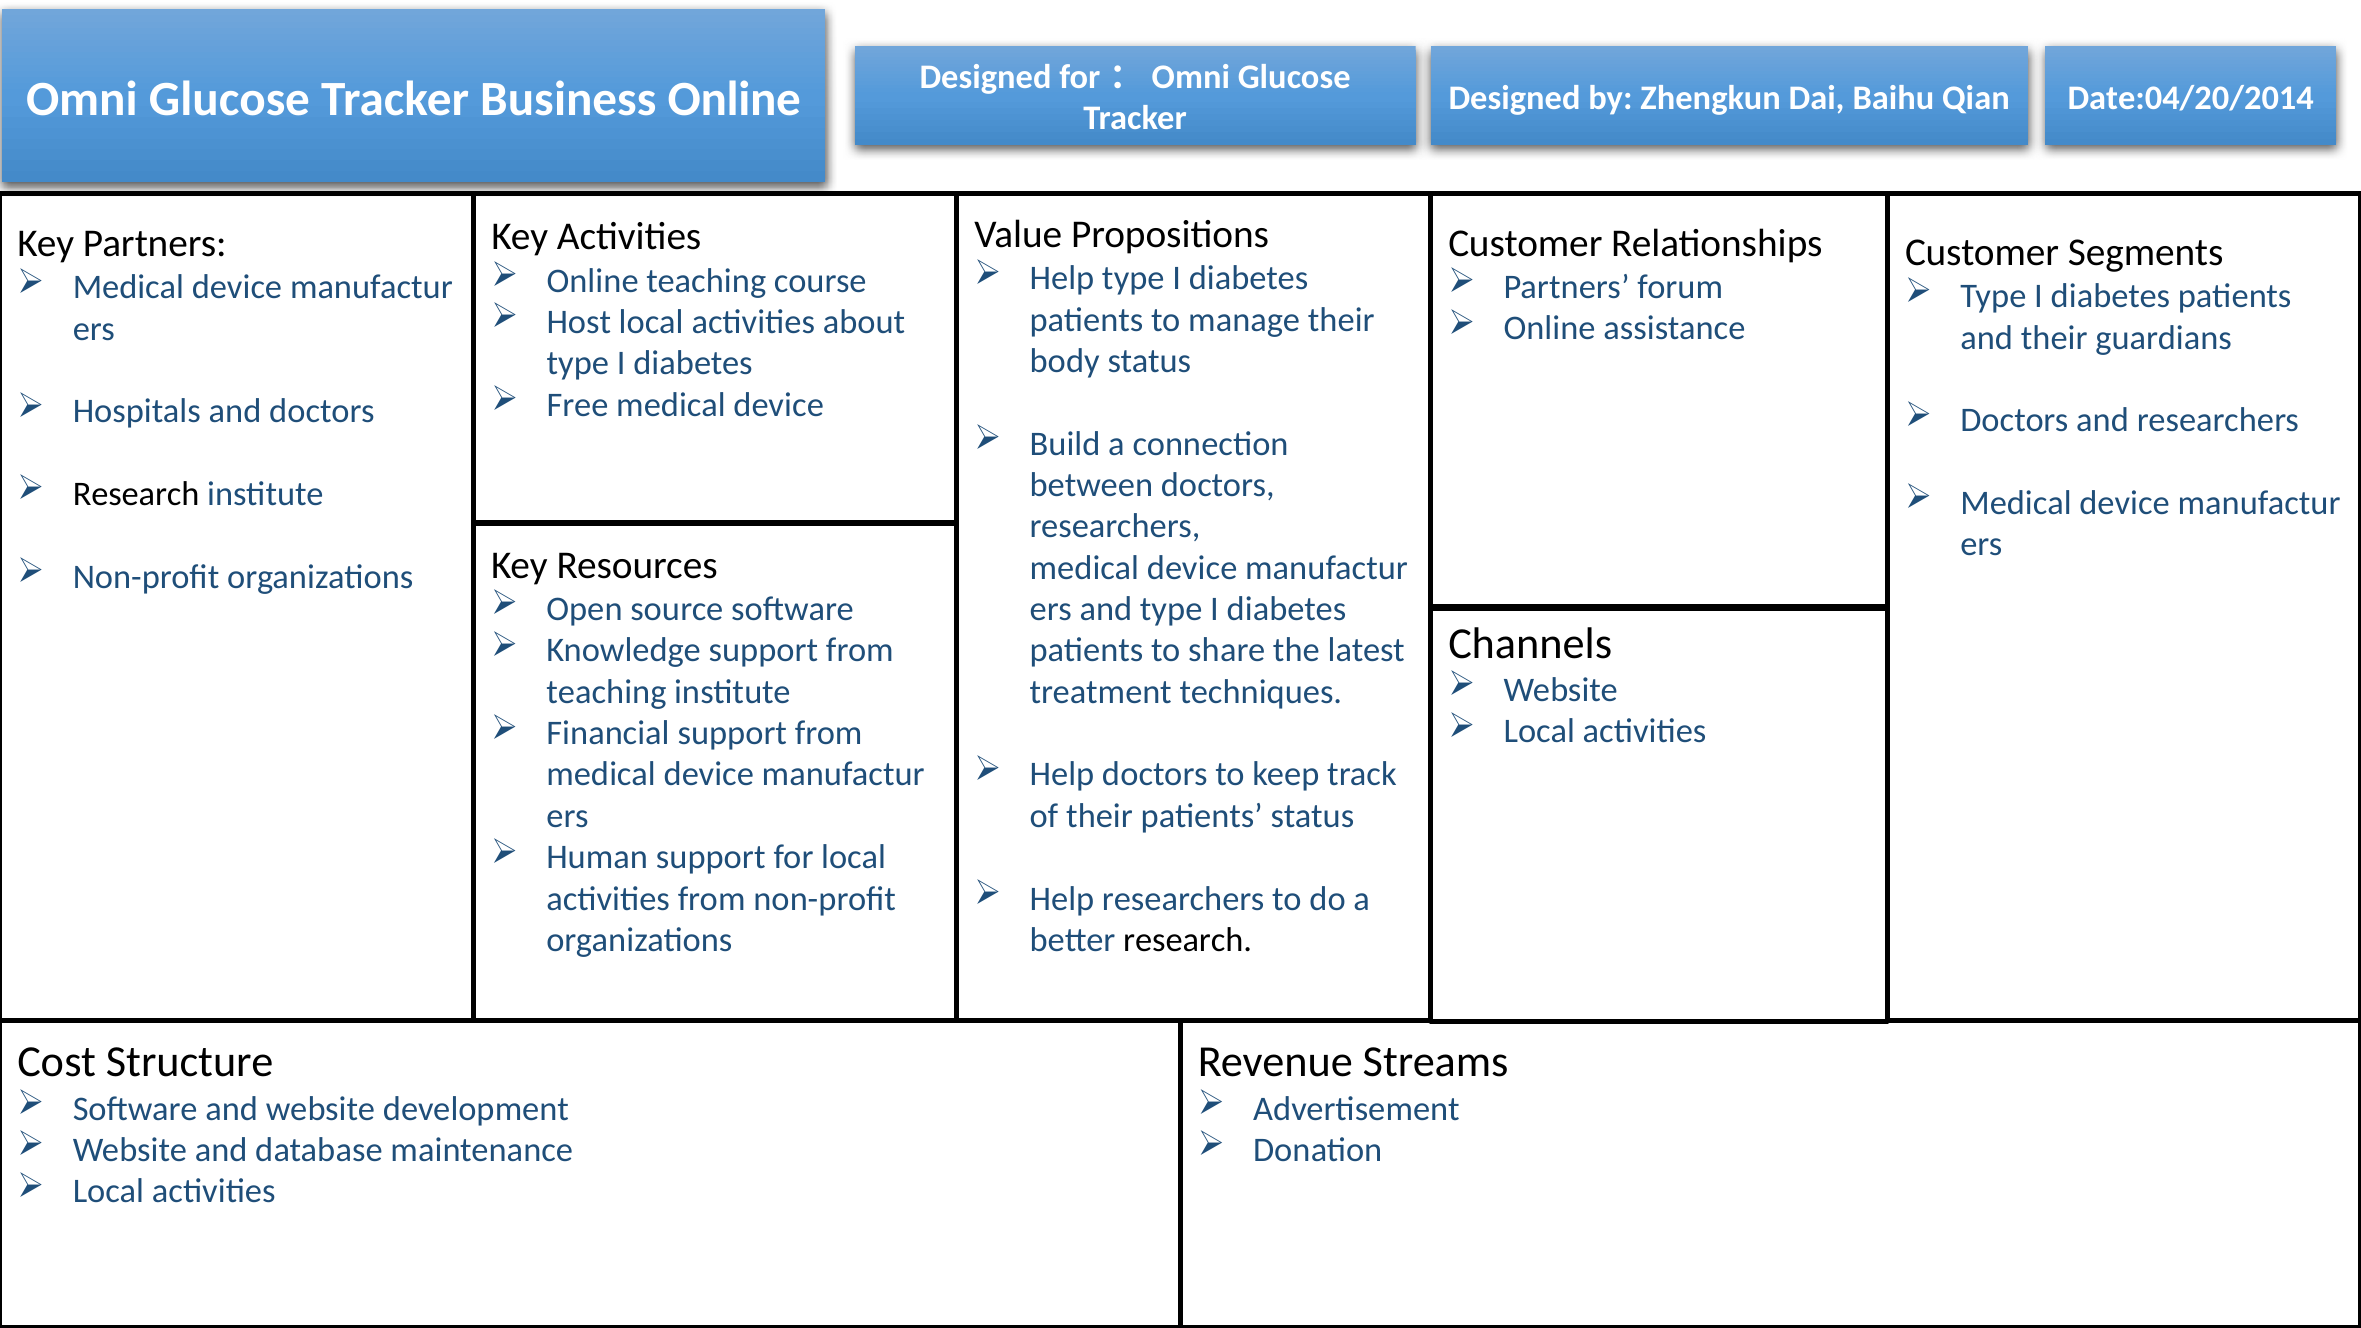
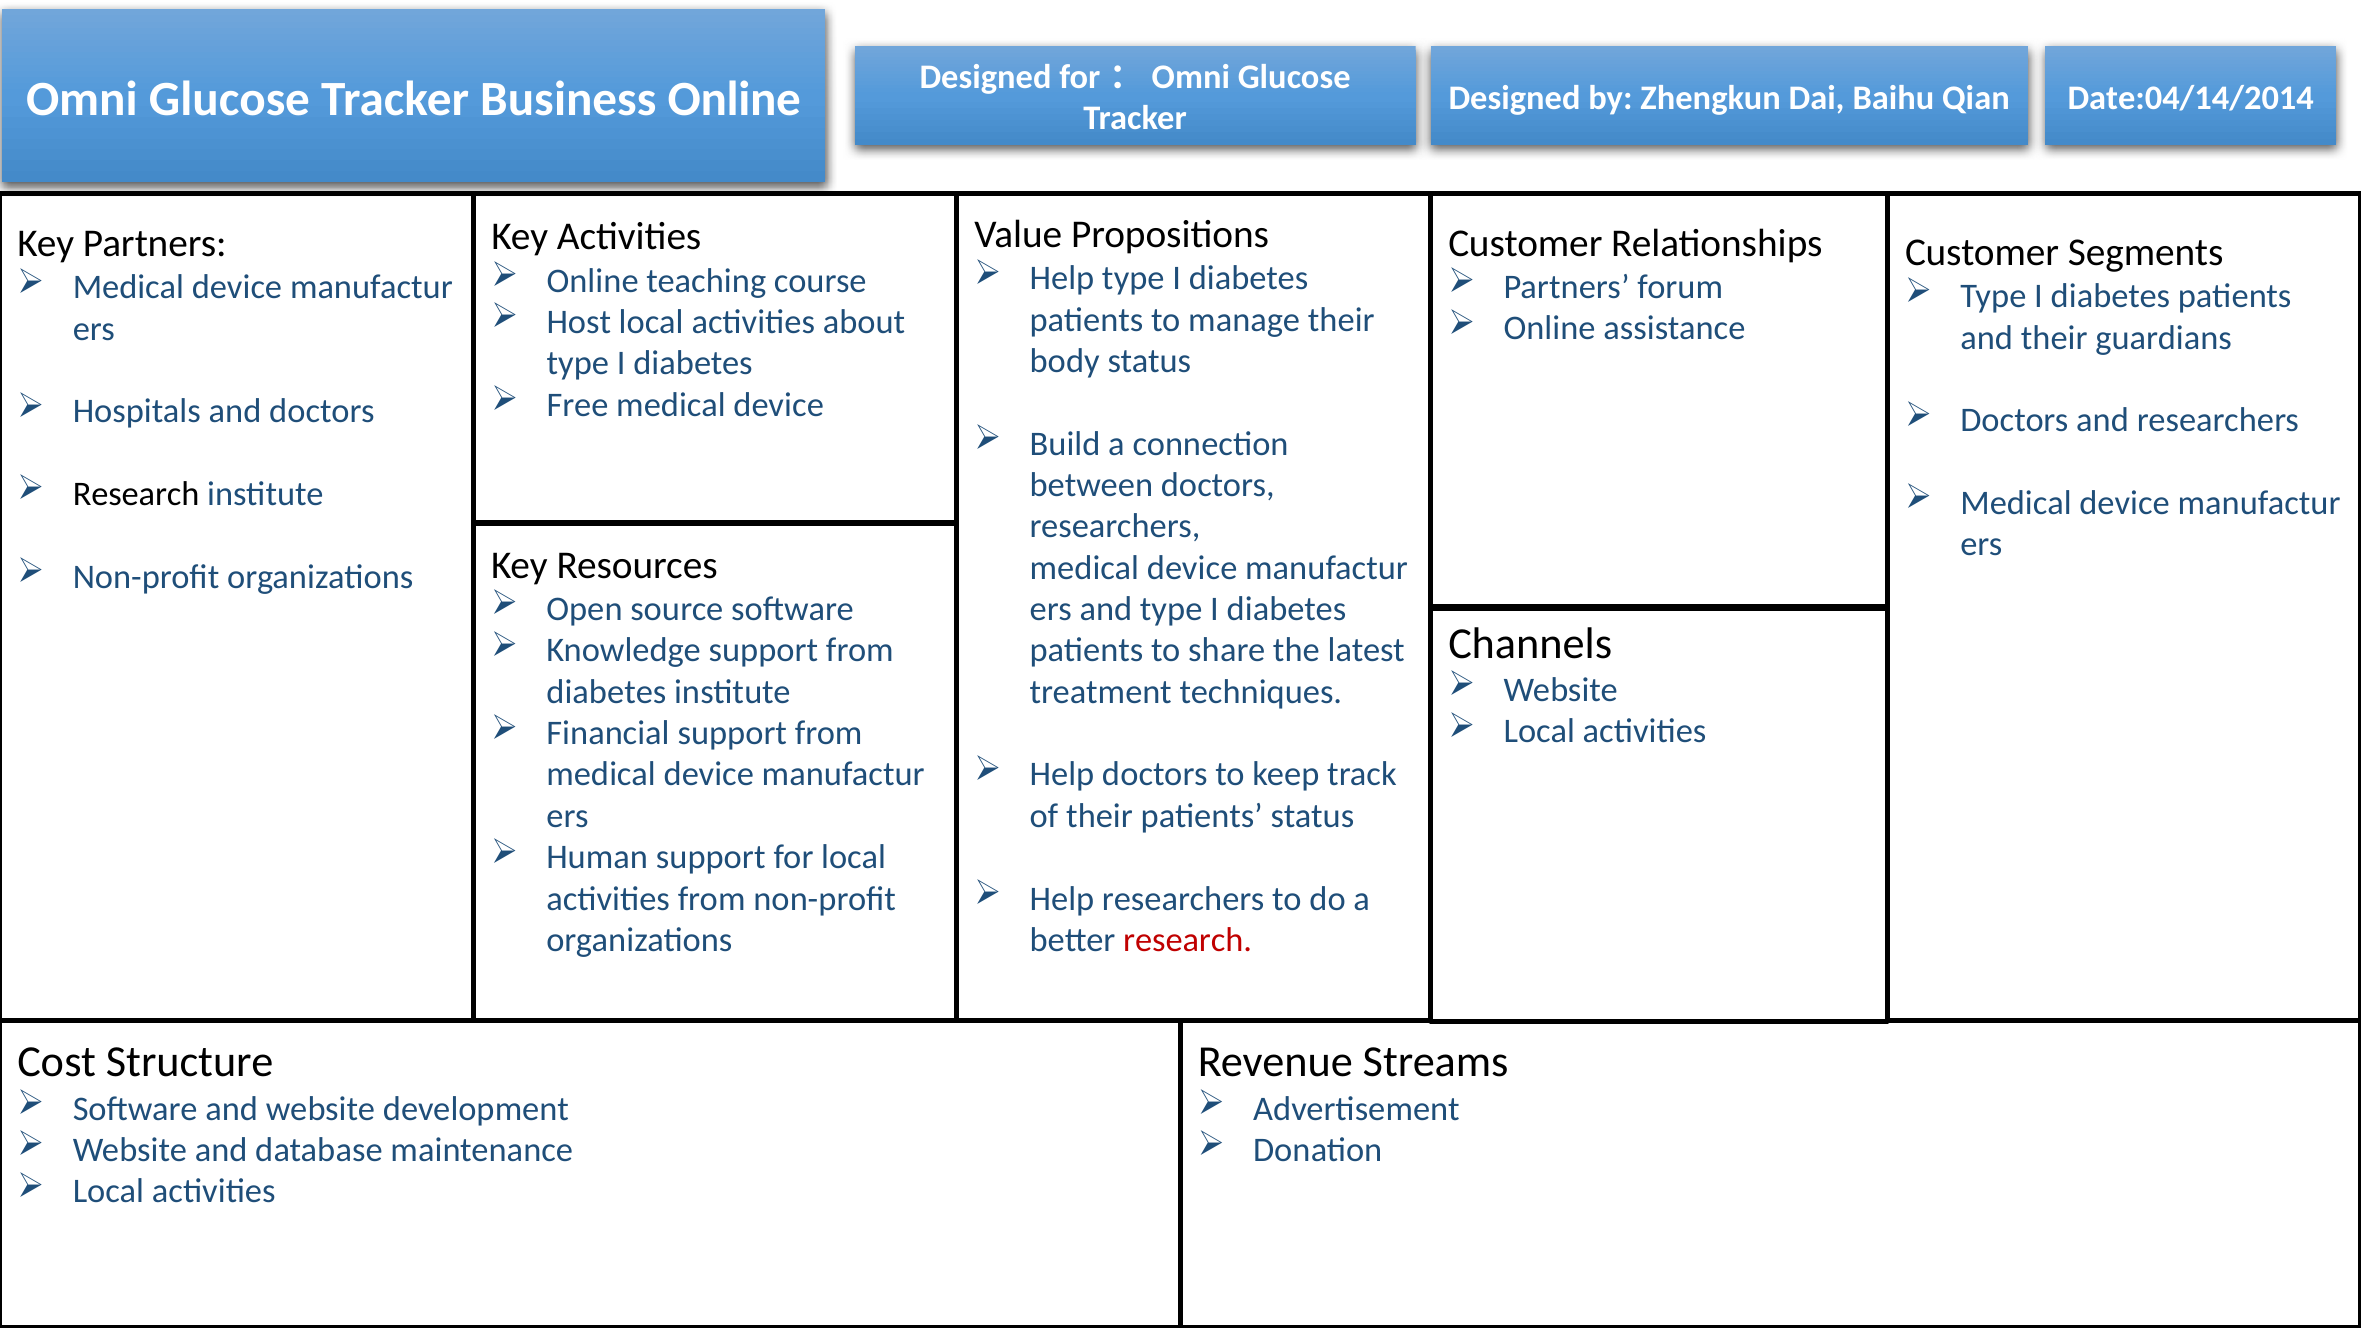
Date:04/20/2014: Date:04/20/2014 -> Date:04/14/2014 (2191, 98)
teaching: teaching -> diabetes (606, 692)
research colour: black -> red (1188, 940)
